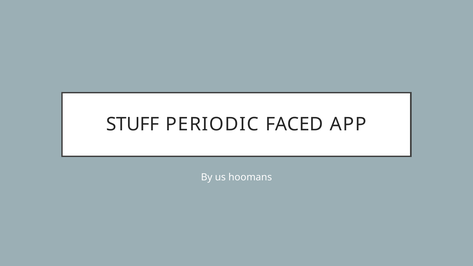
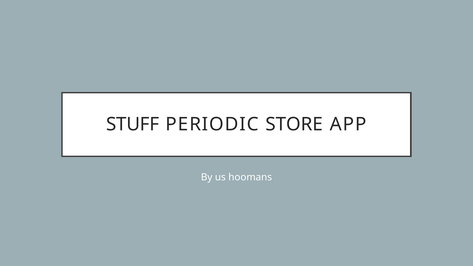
FACED: FACED -> STORE (294, 124)
